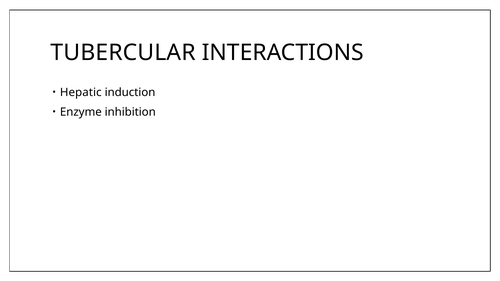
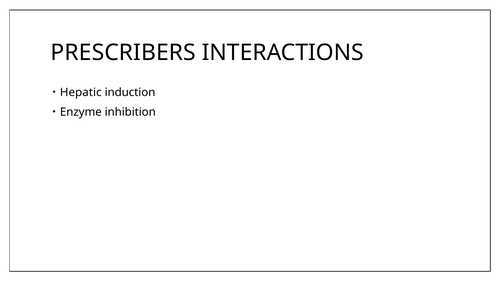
TUBERCULAR: TUBERCULAR -> PRESCRIBERS (123, 53)
